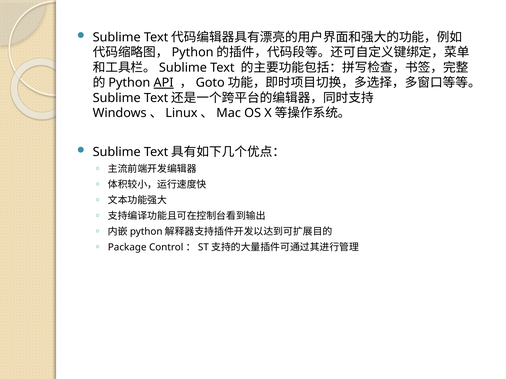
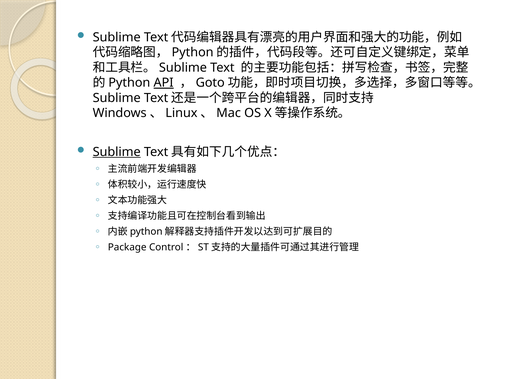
Sublime underline: none -> present (117, 152)
